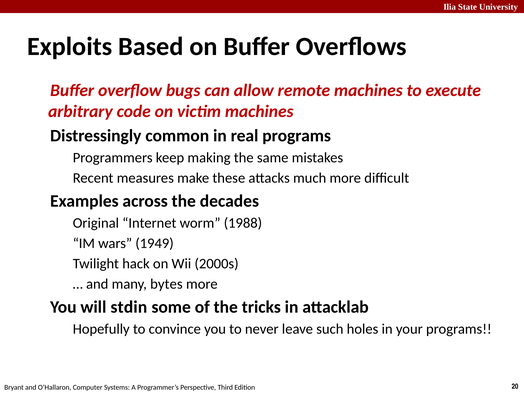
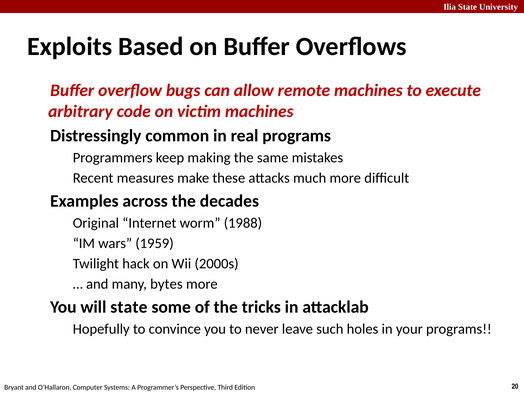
1949: 1949 -> 1959 (155, 243)
will stdin: stdin -> state (129, 307)
